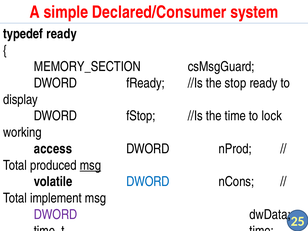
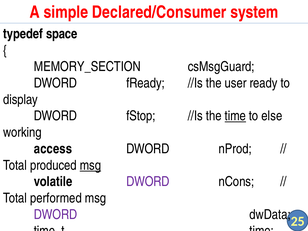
typedef ready: ready -> space (62, 34)
stop: stop -> user (236, 83)
time underline: none -> present (235, 116)
lock: lock -> else (272, 116)
DWORD colour: blue -> purple (148, 182)
implement: implement -> performed (56, 198)
